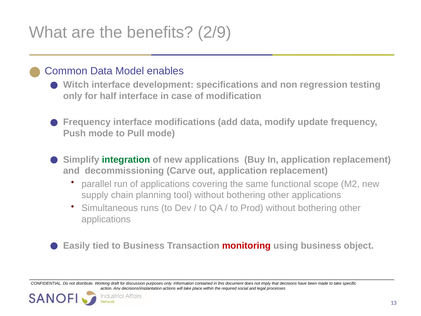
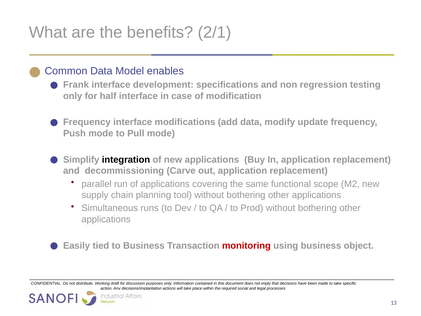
2/9: 2/9 -> 2/1 (214, 32)
Witch: Witch -> Frank (76, 85)
integration colour: green -> black (126, 159)
